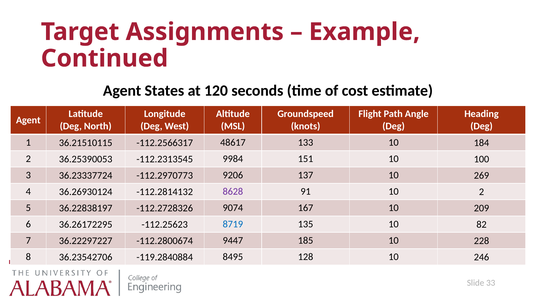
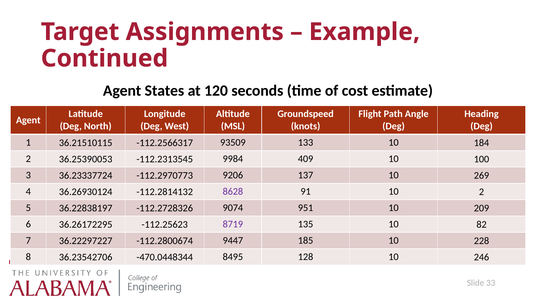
48617: 48617 -> 93509 (233, 142)
151: 151 -> 409 (306, 159)
167: 167 -> 951 (306, 208)
8719 colour: blue -> purple (233, 224)
-119.2840884: -119.2840884 -> -470.0448344 (165, 257)
